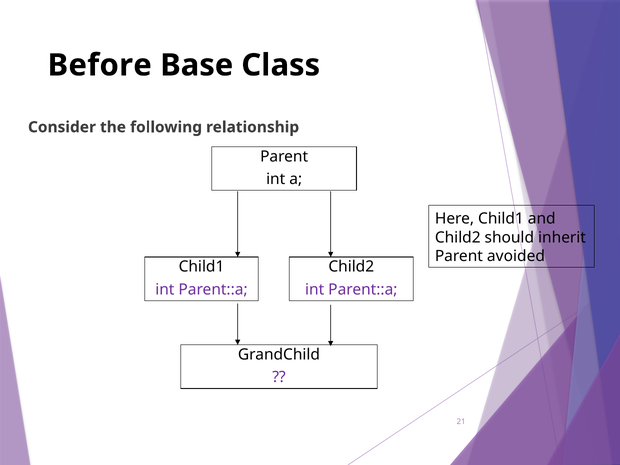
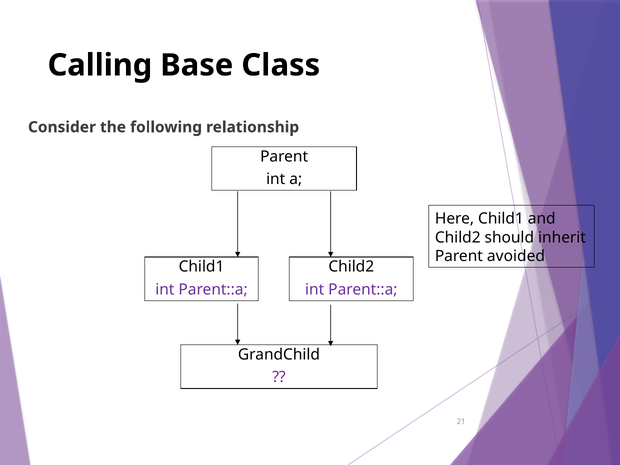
Before: Before -> Calling (100, 65)
